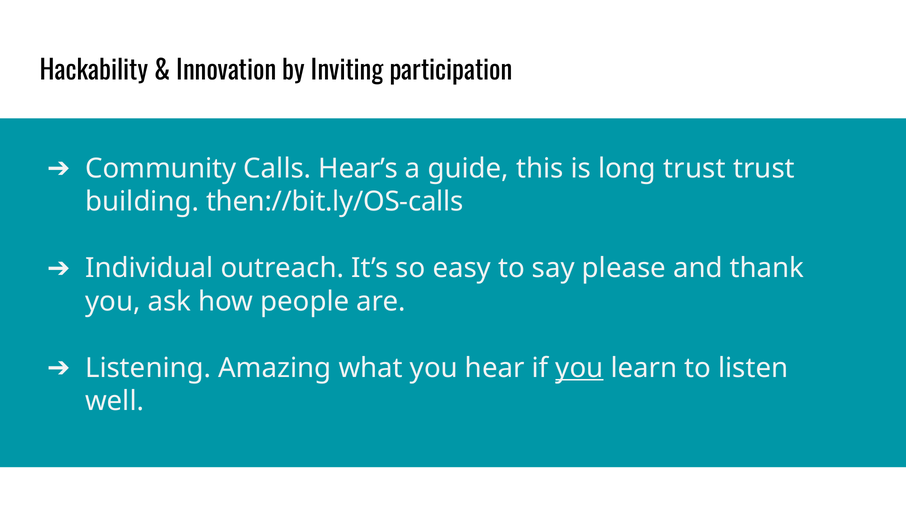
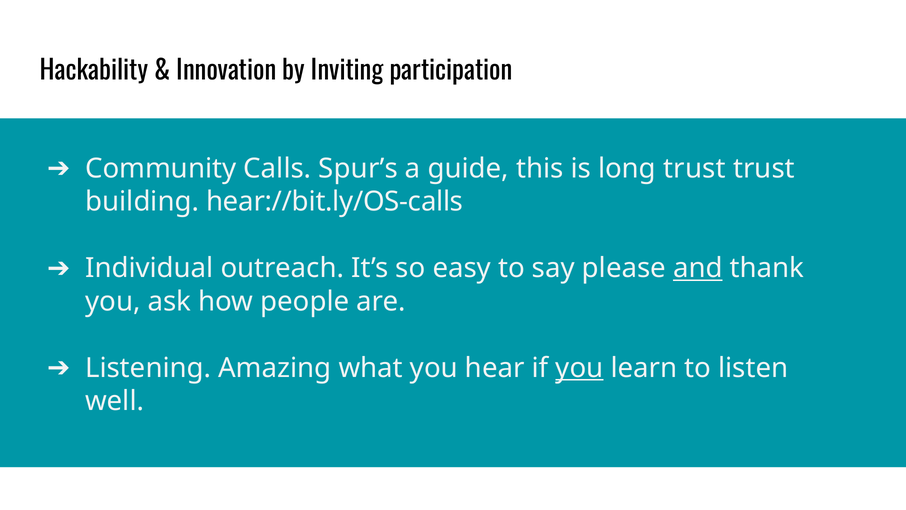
Hear’s: Hear’s -> Spur’s (358, 168)
then://bit.ly/OS-calls: then://bit.ly/OS-calls -> hear://bit.ly/OS-calls (335, 202)
and underline: none -> present (698, 268)
